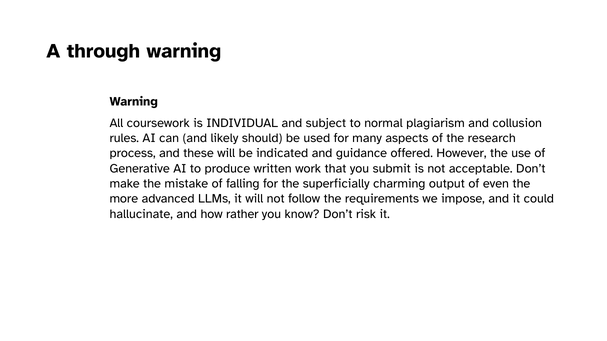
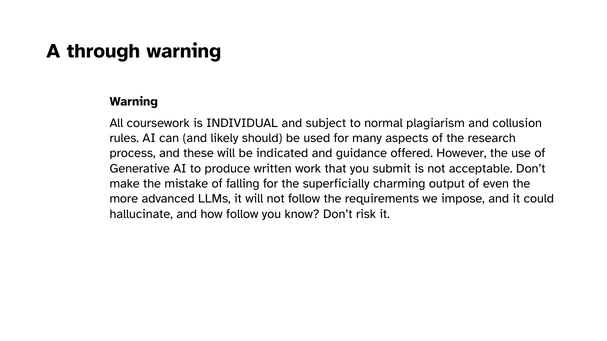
how rather: rather -> follow (242, 214)
